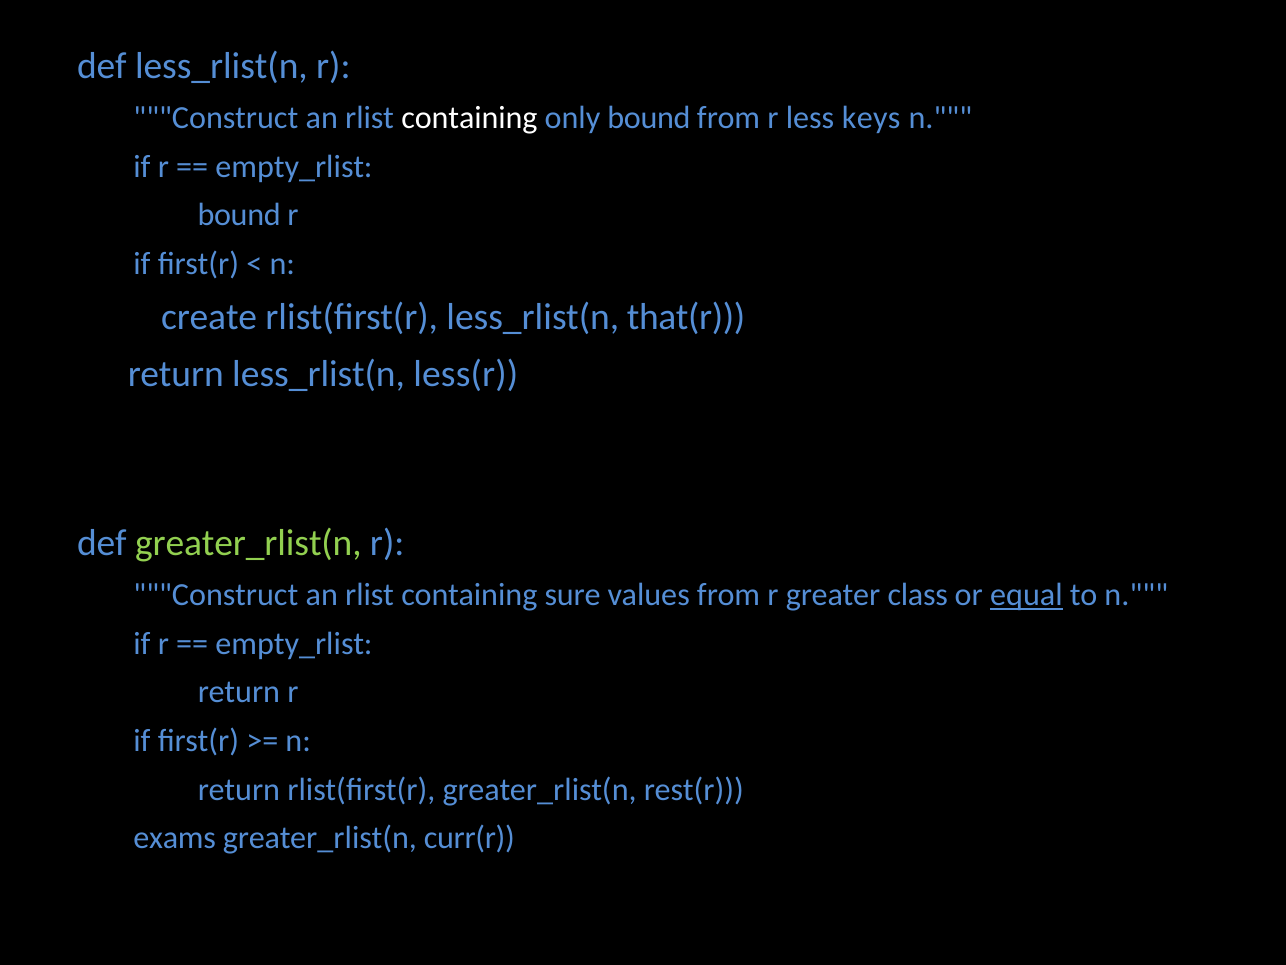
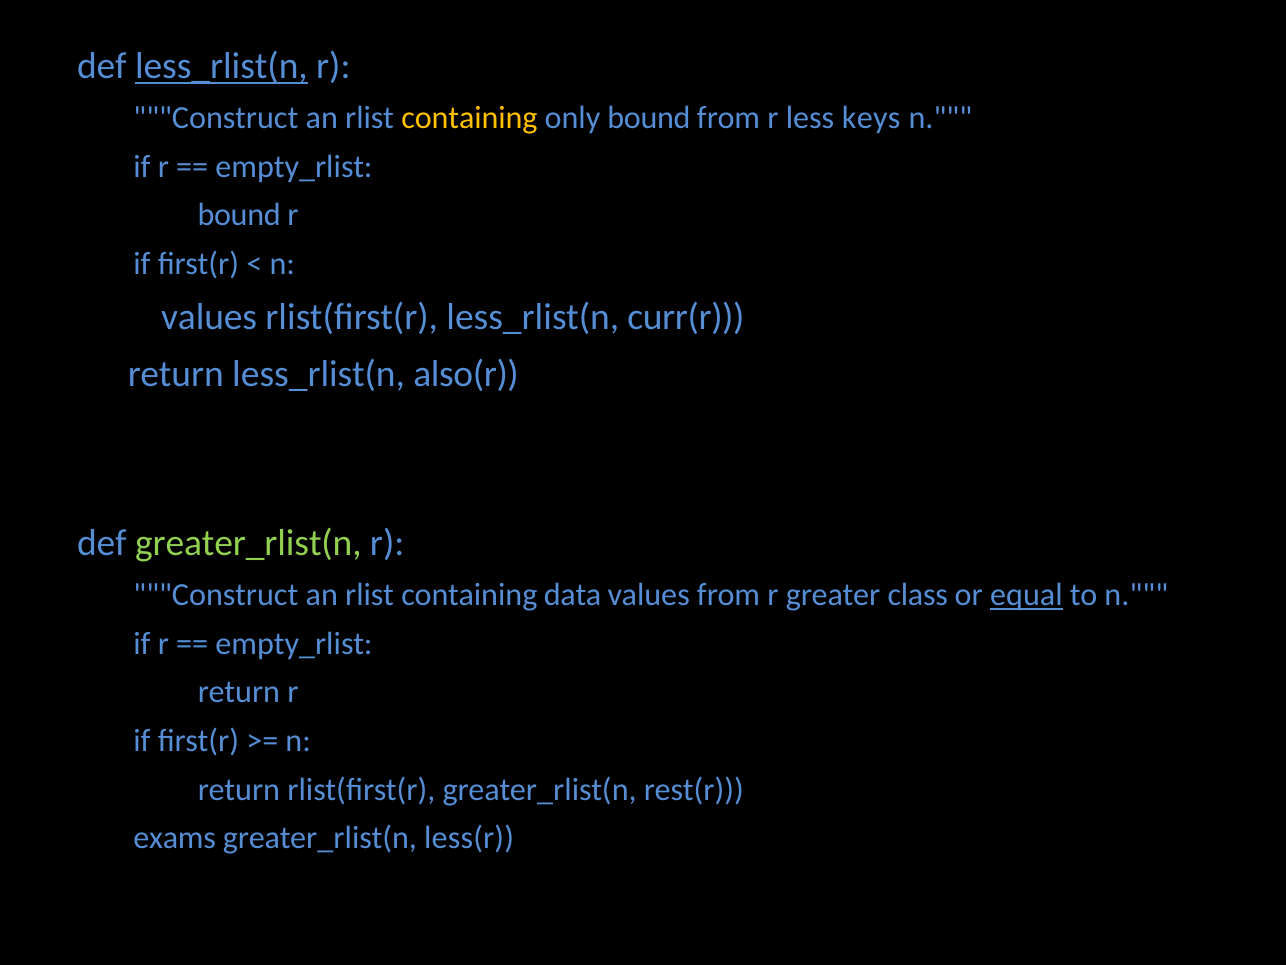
less_rlist(n underline: none -> present (221, 67)
containing colour: white -> yellow (469, 118)
create: create -> values (209, 317)
that(r: that(r -> curr(r (686, 317)
less(r: less(r -> also(r (466, 374)
sure: sure -> data (573, 595)
curr(r: curr(r -> less(r (469, 838)
